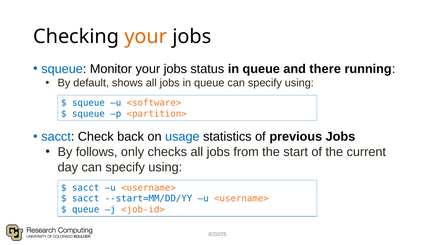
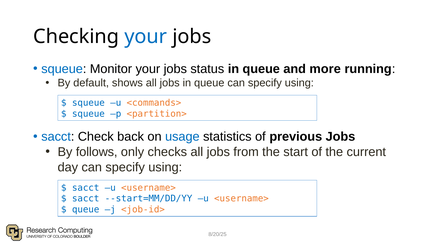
your colour: orange -> blue (146, 37)
there: there -> more (325, 69)
<software>: <software> -> <commands> (154, 103)
